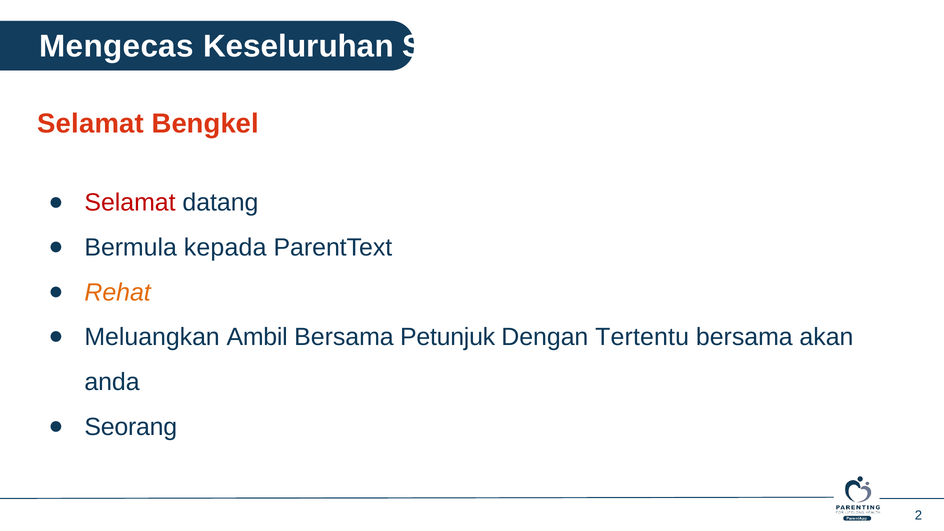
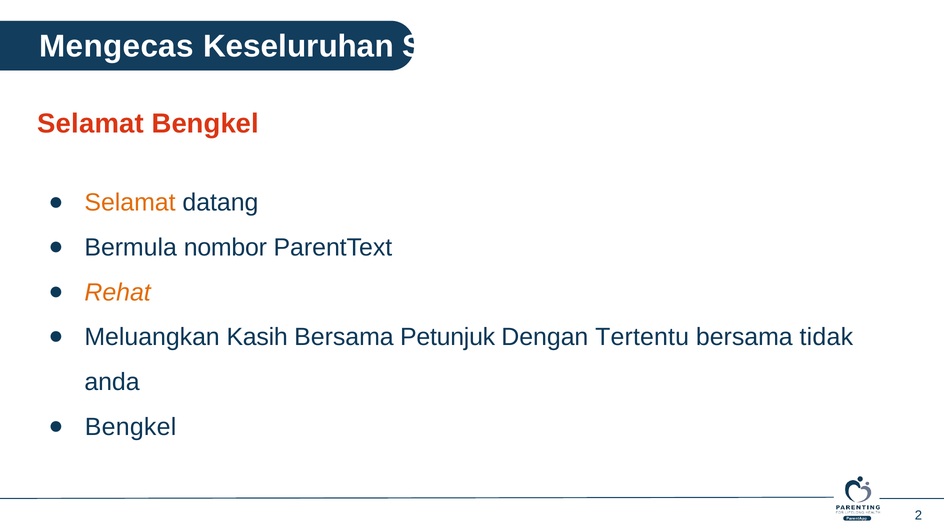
Selamat colour: red -> orange (130, 203)
kepada: kepada -> nombor (225, 248)
Ambil: Ambil -> Kasih (257, 337)
akan: akan -> tidak (826, 337)
Seorang: Seorang -> Bengkel (131, 427)
